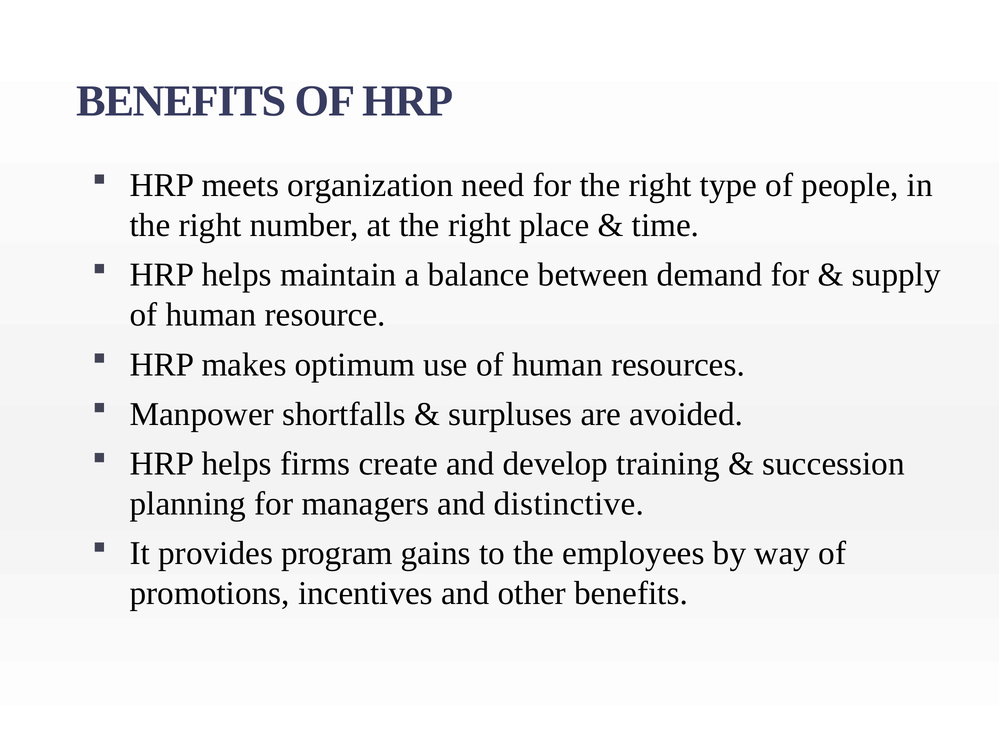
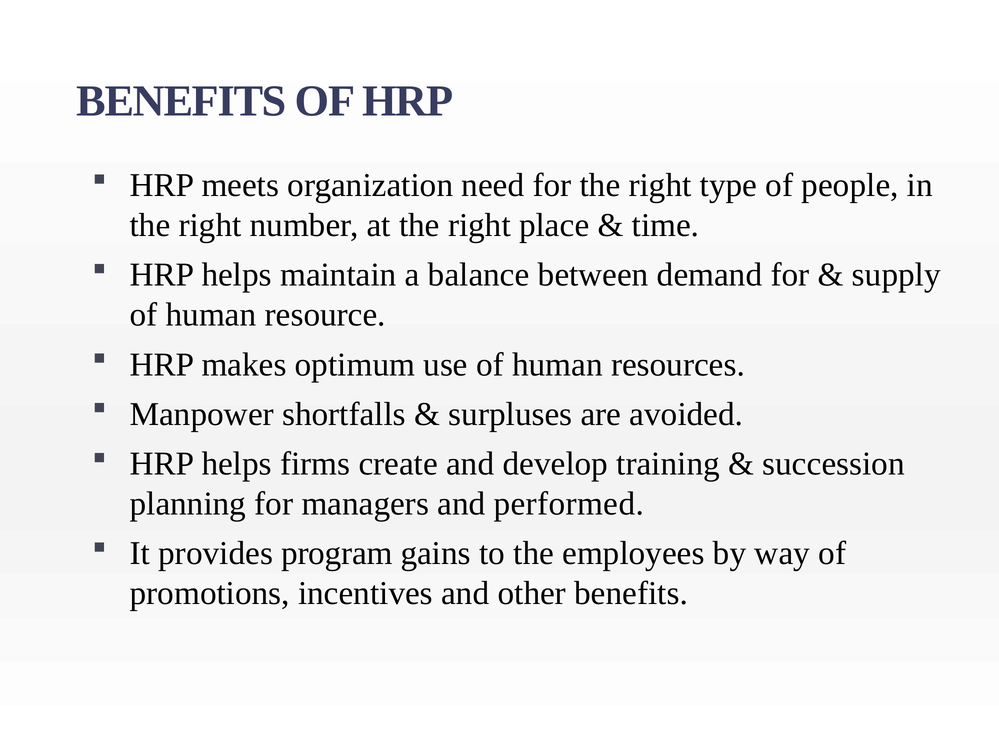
distinctive: distinctive -> performed (569, 504)
